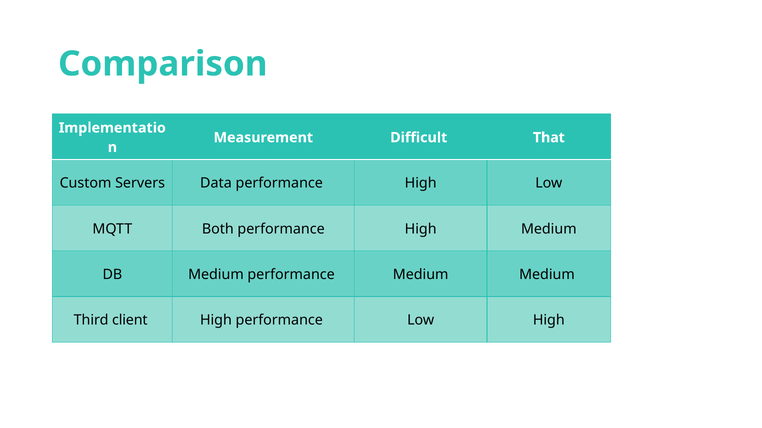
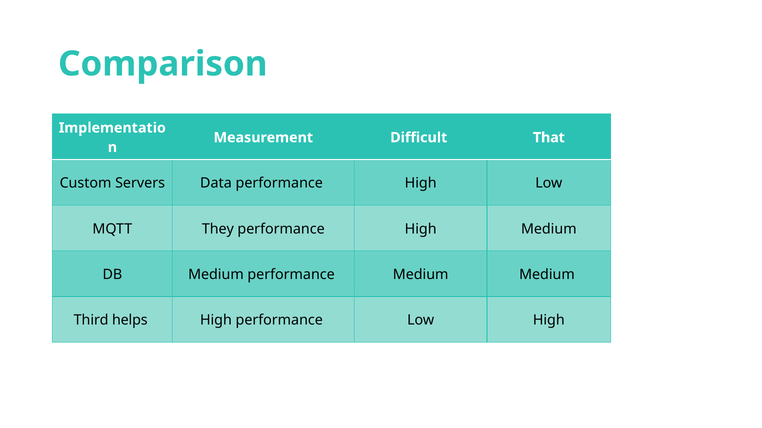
Both: Both -> They (218, 229)
client: client -> helps (130, 321)
